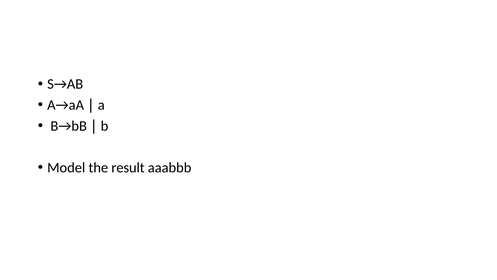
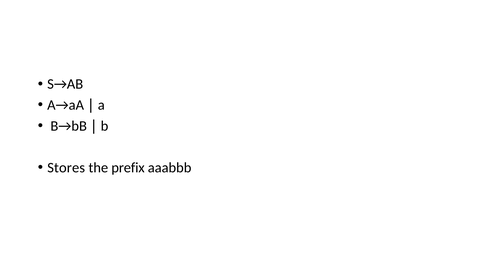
Model: Model -> Stores (66, 167)
result: result -> prefix (128, 167)
